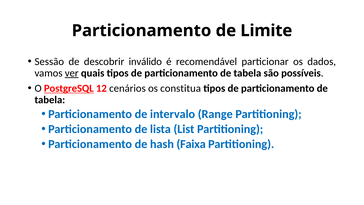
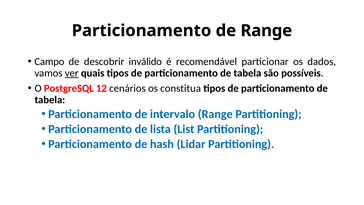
de Limite: Limite -> Range (266, 31)
Sessão: Sessão -> Campo (49, 62)
PostgreSQL underline: present -> none (69, 88)
Faixa: Faixa -> Lidar (191, 144)
